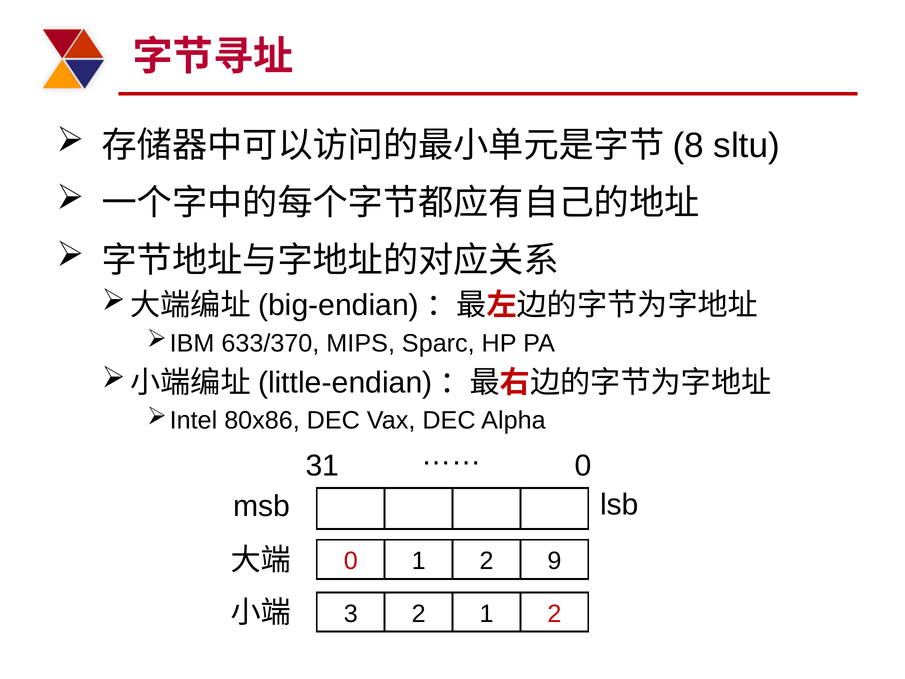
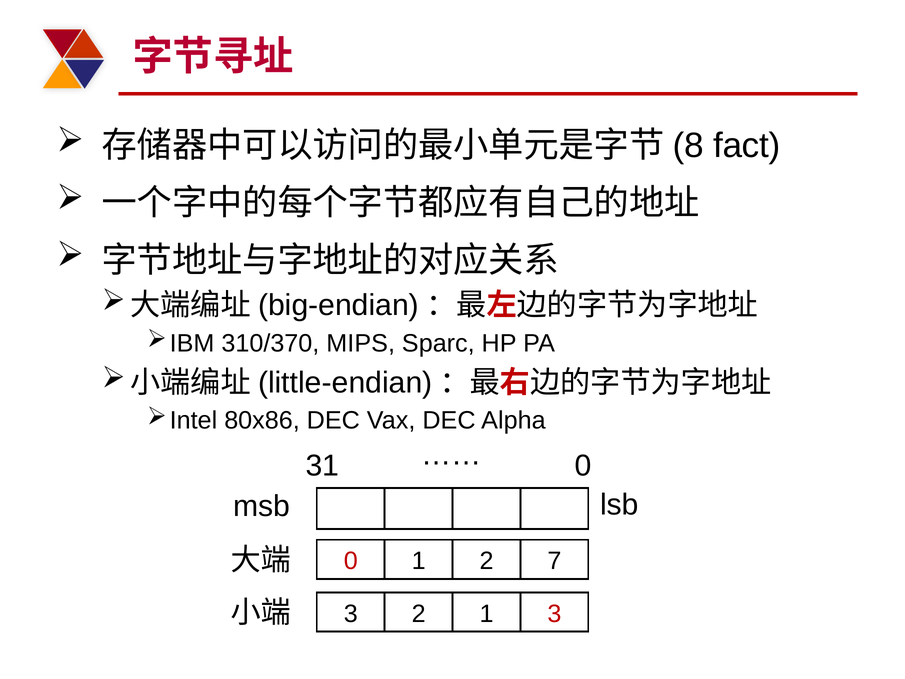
sltu: sltu -> fact (747, 146)
633/370: 633/370 -> 310/370 (270, 343)
9: 9 -> 7 (554, 561)
2 1 2: 2 -> 3 (554, 614)
